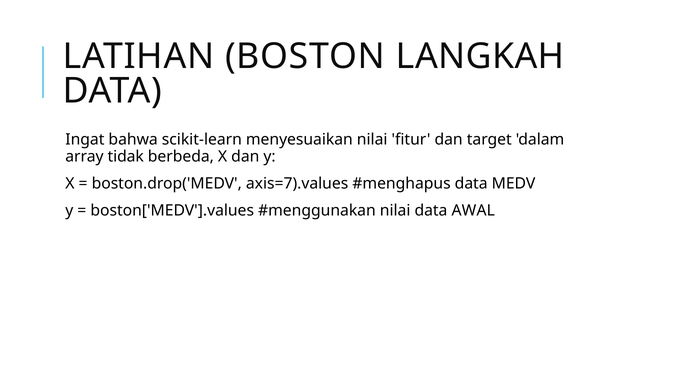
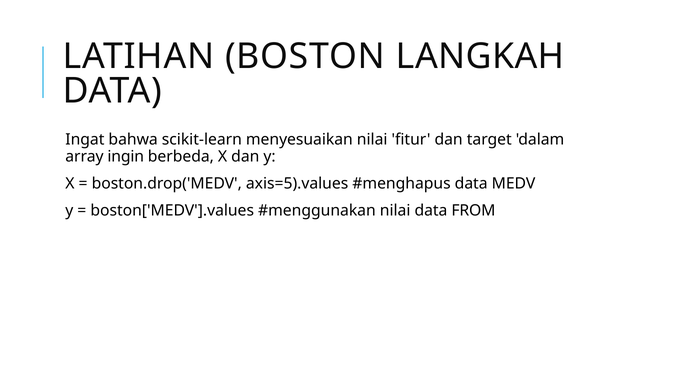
tidak: tidak -> ingin (126, 157)
axis=7).values: axis=7).values -> axis=5).values (297, 184)
AWAL: AWAL -> FROM (473, 211)
